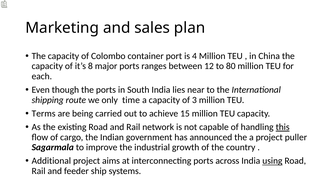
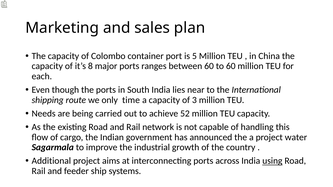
4: 4 -> 5 (194, 56)
between 12: 12 -> 60 (209, 66)
to 80: 80 -> 60 (231, 66)
Terms: Terms -> Needs (44, 114)
15: 15 -> 52 (185, 114)
this underline: present -> none (283, 127)
puller: puller -> water (296, 137)
